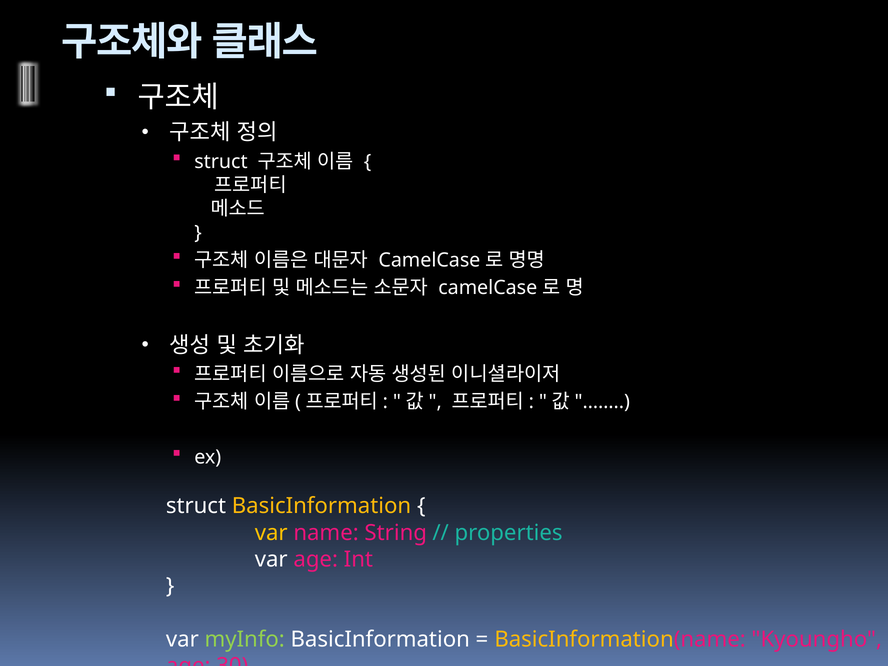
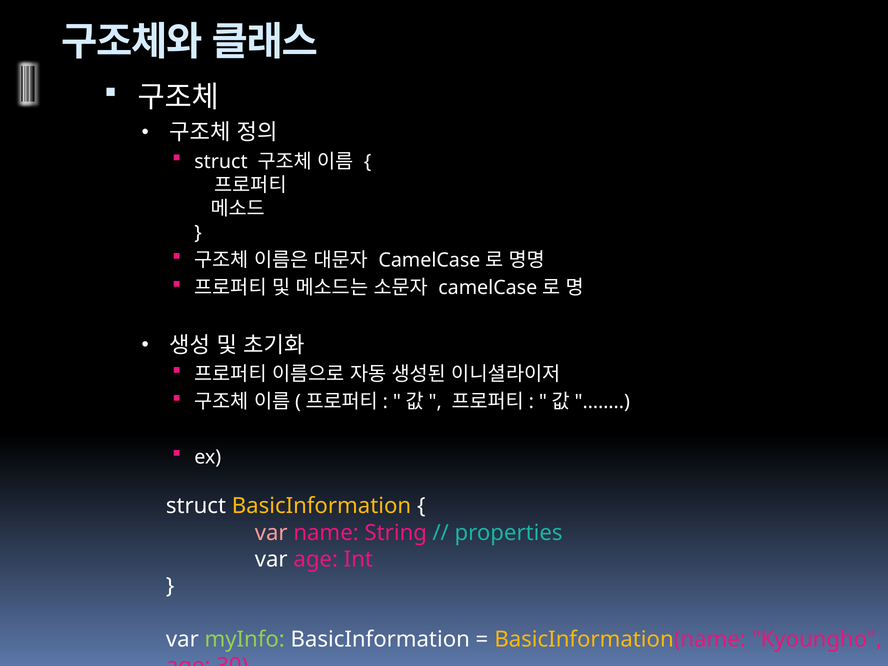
var colour: yellow -> pink (271, 533)
